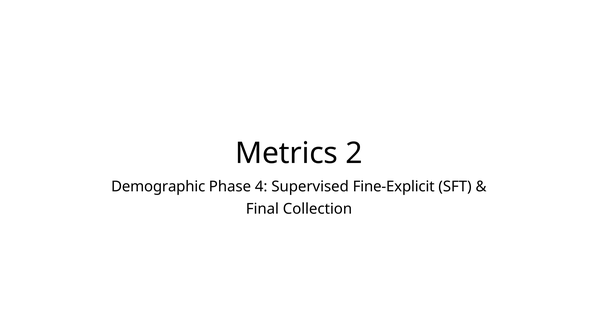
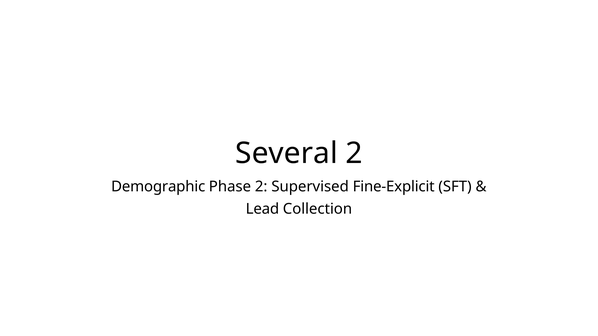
Metrics: Metrics -> Several (286, 154)
Phase 4: 4 -> 2 (261, 187)
Final: Final -> Lead (262, 209)
